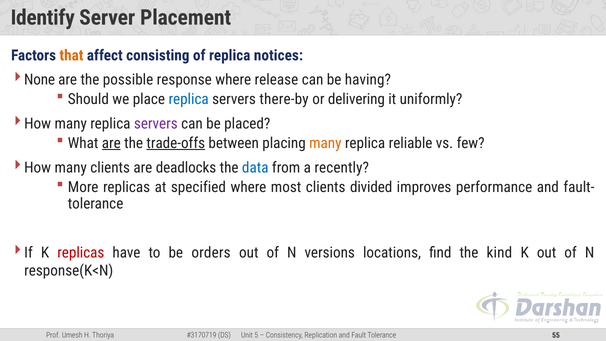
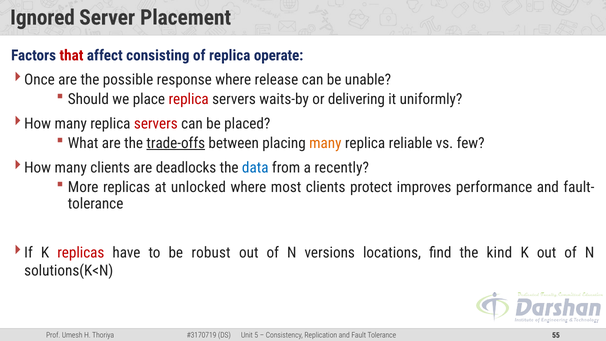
Identify: Identify -> Ignored (43, 18)
that colour: orange -> red (71, 55)
notices: notices -> operate (279, 55)
None: None -> Once (39, 80)
having: having -> unable (368, 80)
replica colour: blue -> red (189, 99)
there-by: there-by -> waits-by (284, 99)
servers colour: purple -> red (156, 124)
are underline: present -> none (111, 143)
specified: specified -> unlocked (198, 187)
divided: divided -> protect (371, 187)
orders: orders -> robust (211, 253)
response(K<N: response(K<N -> solutions(K<N (69, 271)
